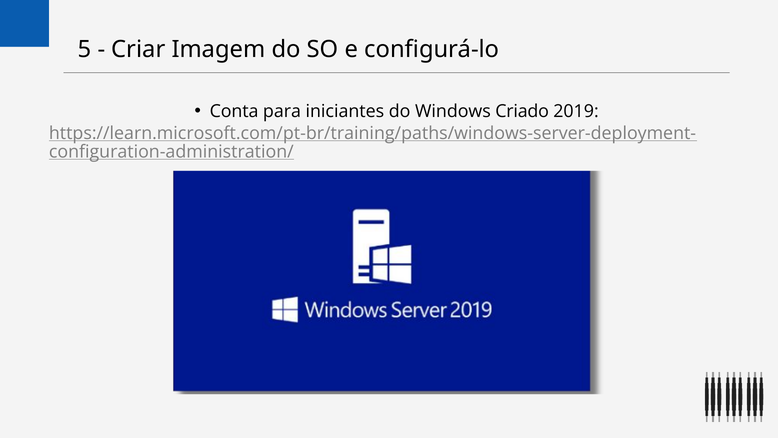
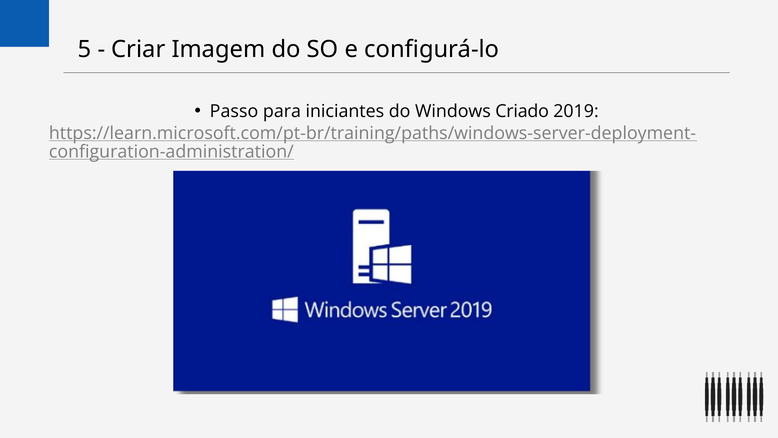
Conta: Conta -> Passo (234, 111)
